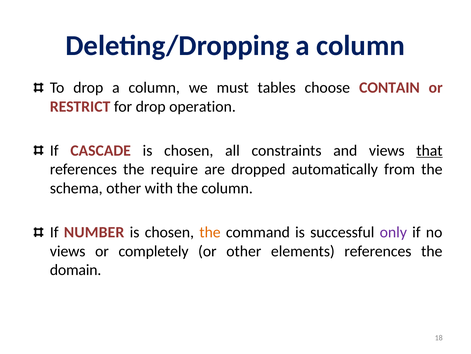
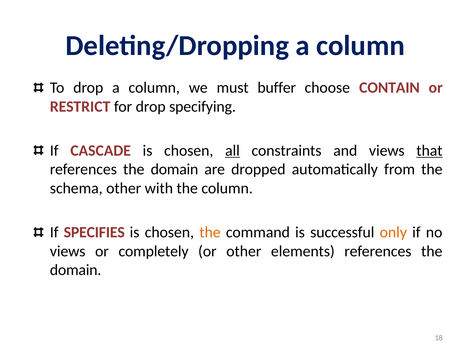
tables: tables -> buffer (277, 87)
operation: operation -> specifying (203, 106)
all underline: none -> present (232, 150)
require: require -> domain (174, 169)
NUMBER: NUMBER -> SPECIFIES (94, 232)
only colour: purple -> orange (393, 232)
